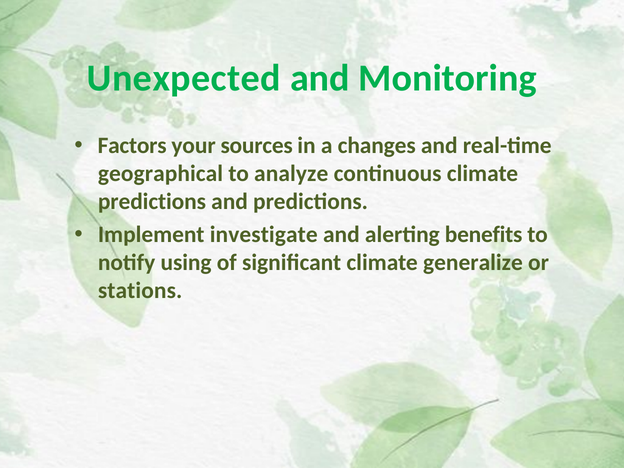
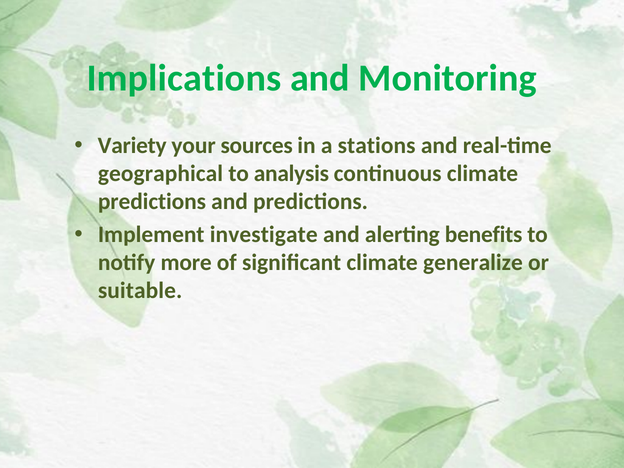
Unexpected: Unexpected -> Implications (184, 78)
Factors: Factors -> Variety (132, 146)
changes: changes -> stations (377, 146)
analyze: analyze -> analysis (291, 174)
using: using -> more (186, 263)
stations: stations -> suitable (140, 291)
